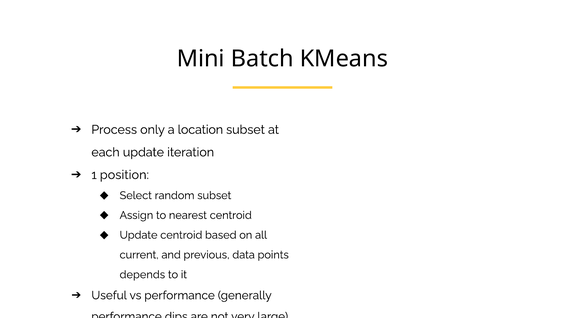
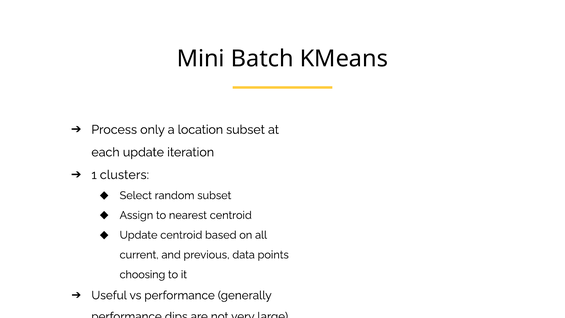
position: position -> clusters (124, 175)
depends: depends -> choosing (142, 274)
